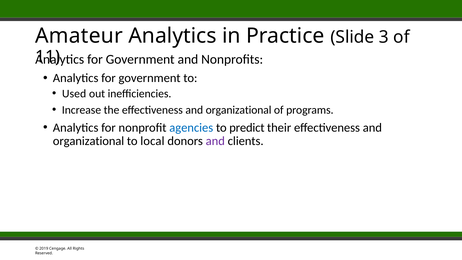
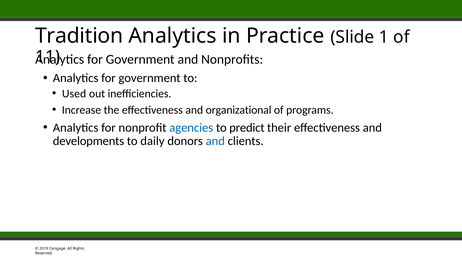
Amateur: Amateur -> Tradition (79, 36)
3: 3 -> 1 (384, 37)
organizational: organizational -> developments (89, 141)
local: local -> daily (152, 141)
and colour: purple -> blue (215, 141)
